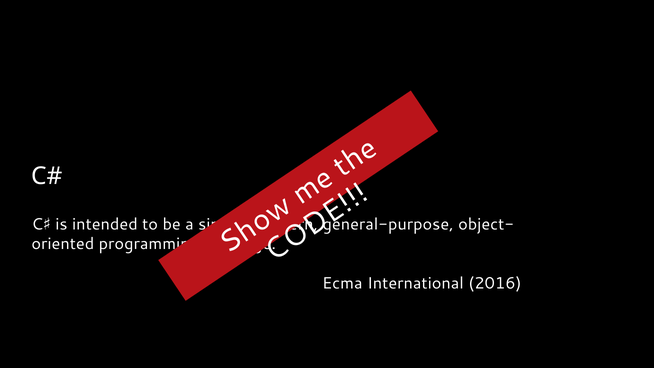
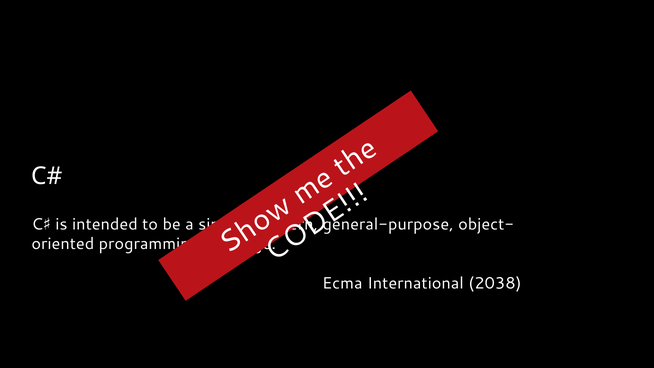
2016: 2016 -> 2038 (495, 283)
